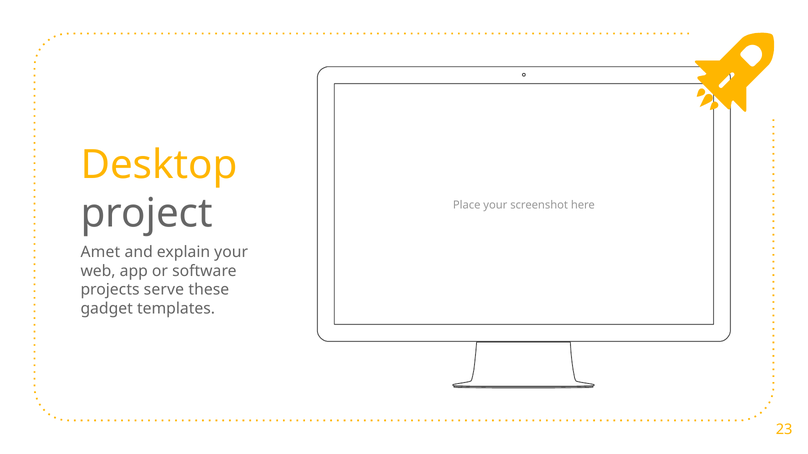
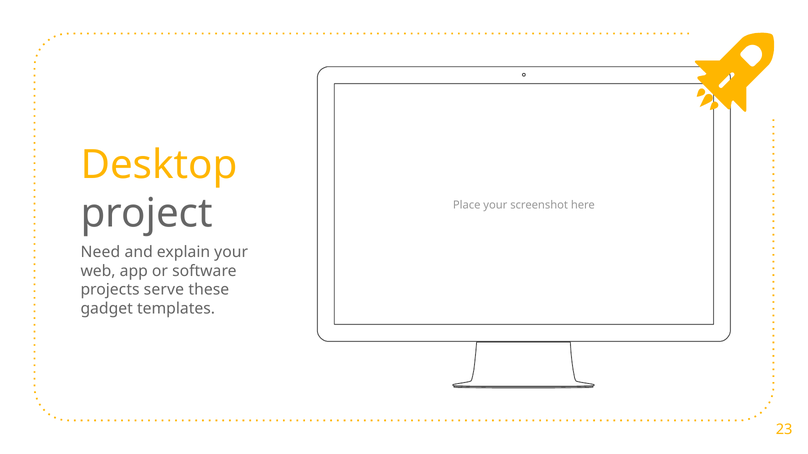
Amet: Amet -> Need (100, 252)
